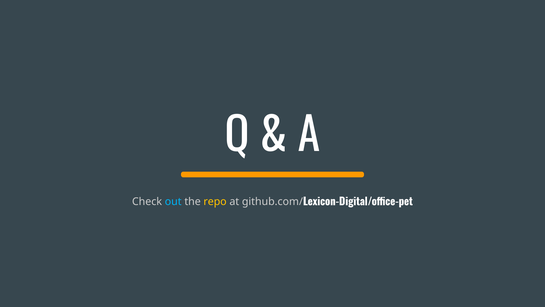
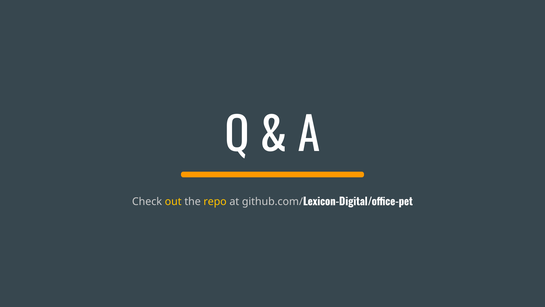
out colour: light blue -> yellow (173, 201)
